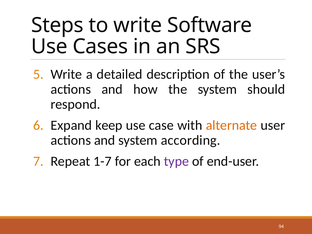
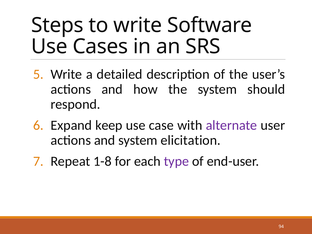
alternate colour: orange -> purple (231, 125)
according: according -> elicitation (191, 140)
1-7: 1-7 -> 1-8 (103, 161)
